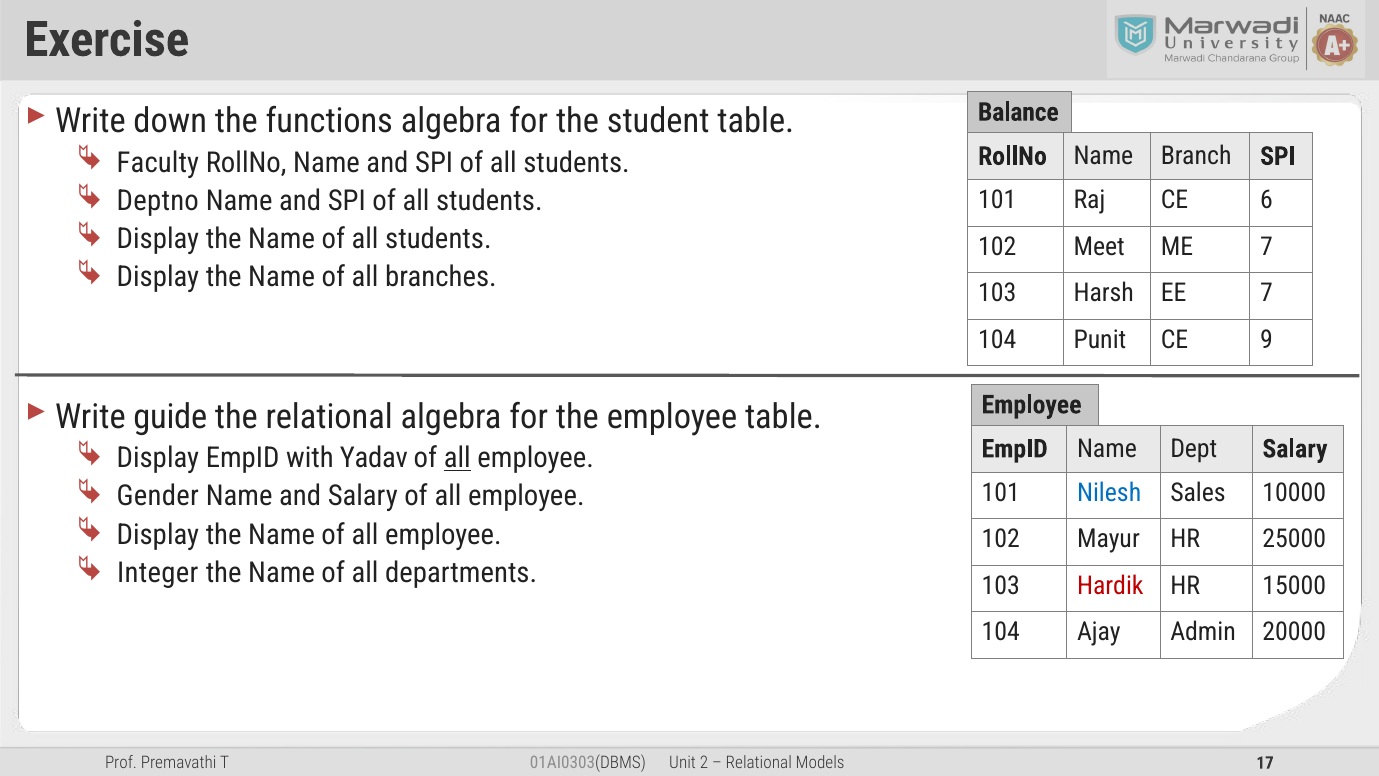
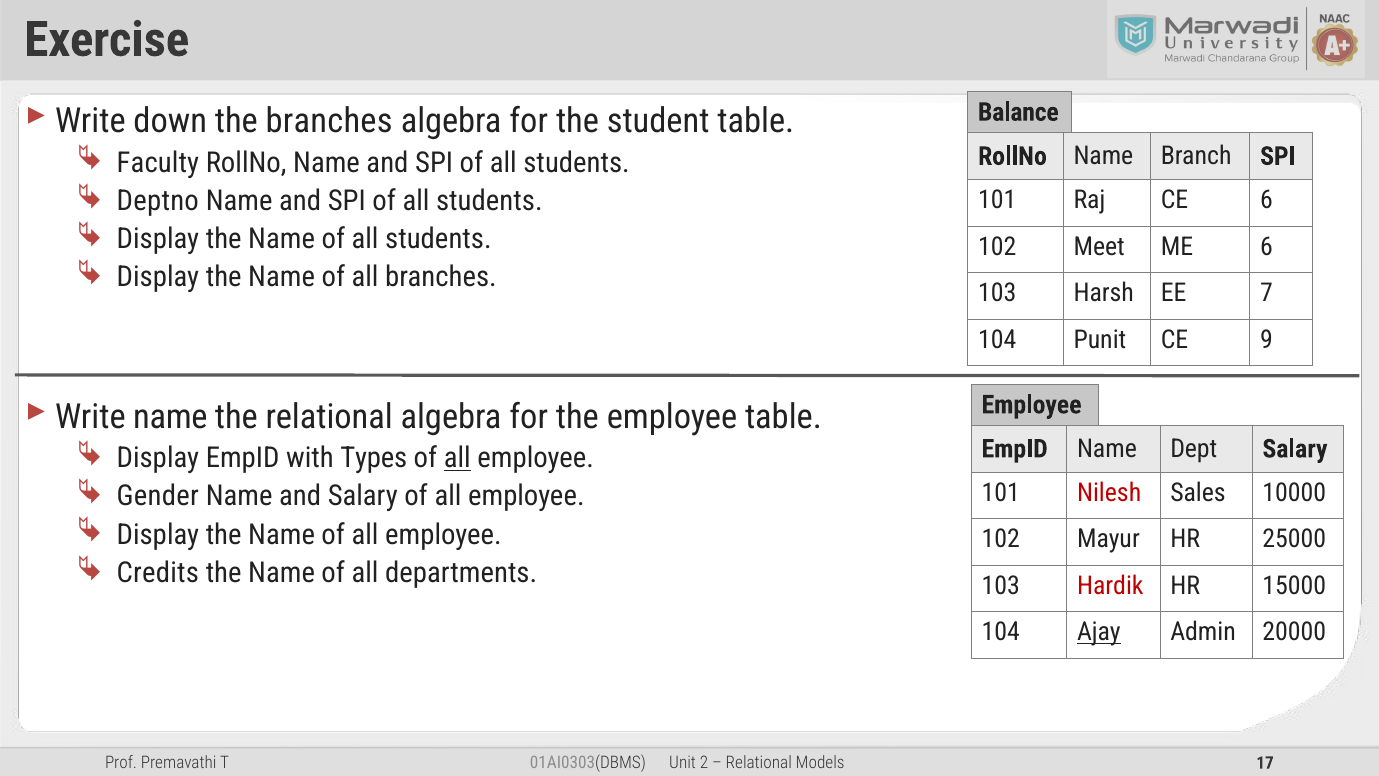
the functions: functions -> branches (329, 121)
ME 7: 7 -> 6 (1267, 246)
Write guide: guide -> name (170, 417)
Yadav: Yadav -> Types (374, 458)
Nilesh colour: blue -> red (1109, 492)
Integer: Integer -> Credits (158, 573)
Ajay underline: none -> present (1099, 632)
